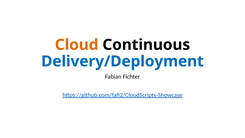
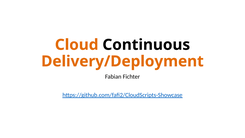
Delivery/Deployment colour: blue -> orange (122, 61)
